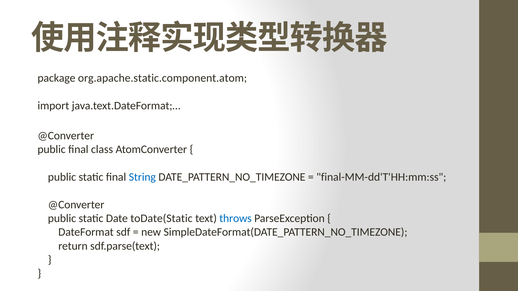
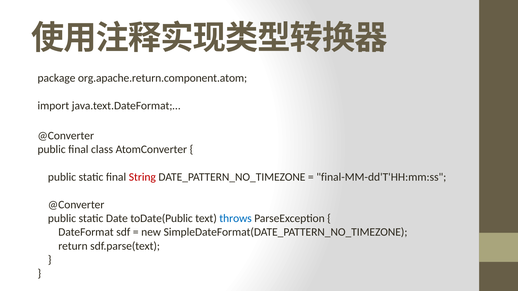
org.apache.static.component.atom: org.apache.static.component.atom -> org.apache.return.component.atom (163, 78)
String colour: blue -> red (142, 177)
toDate(Static: toDate(Static -> toDate(Public (162, 219)
